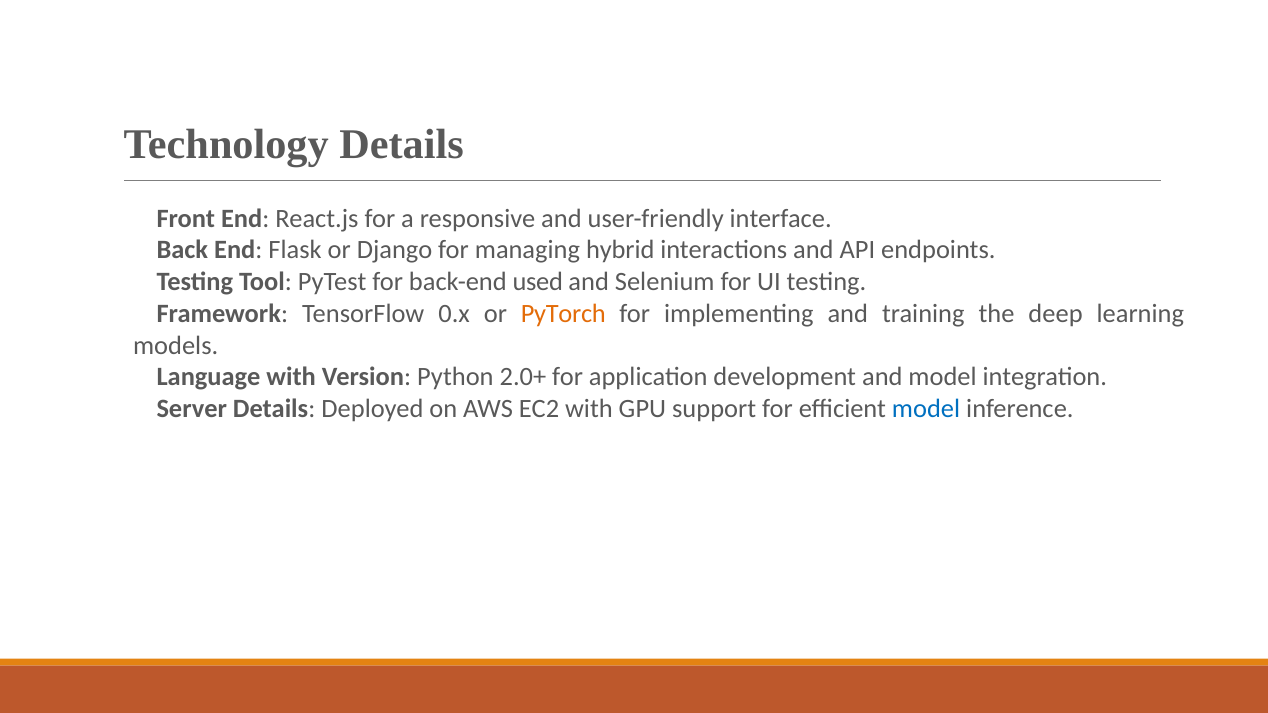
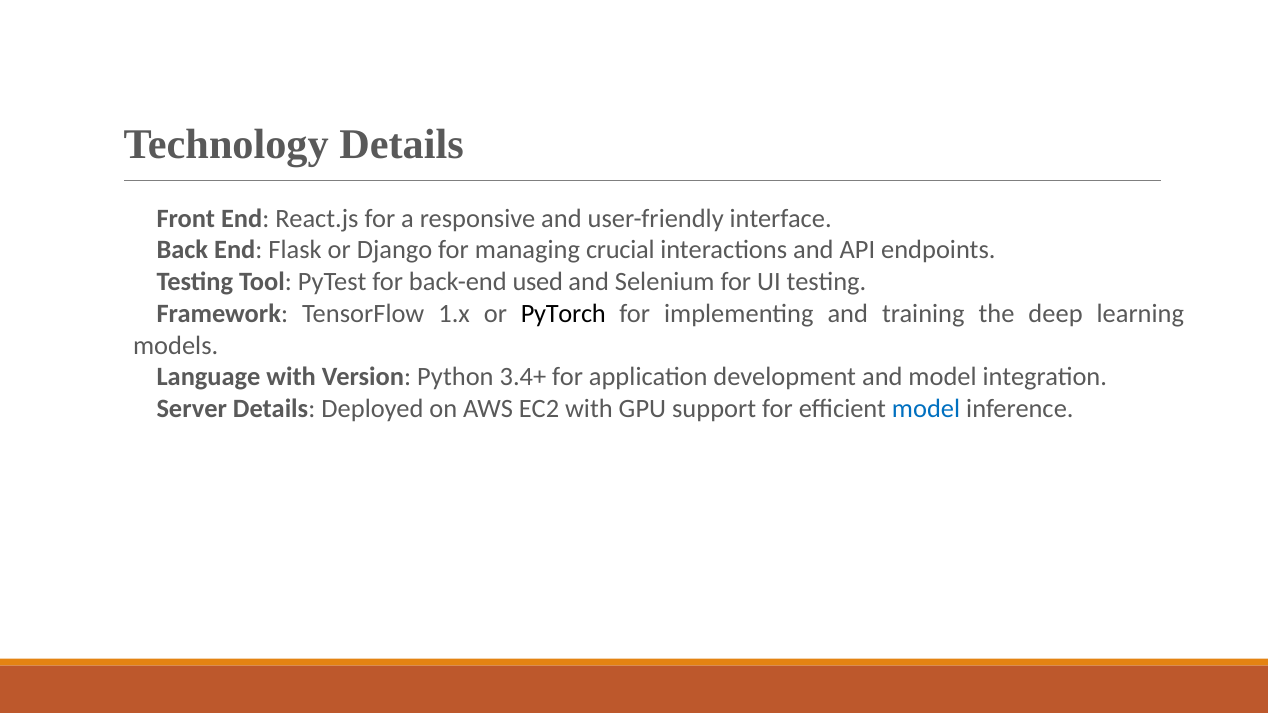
hybrid: hybrid -> crucial (620, 250)
0.x: 0.x -> 1.x (454, 314)
PyTorch colour: orange -> black (563, 314)
2.0+: 2.0+ -> 3.4+ (523, 377)
